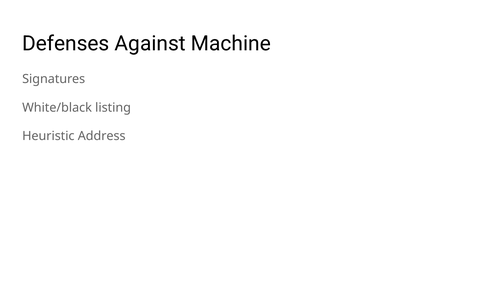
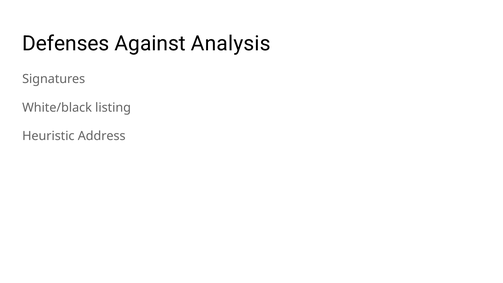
Machine: Machine -> Analysis (231, 44)
